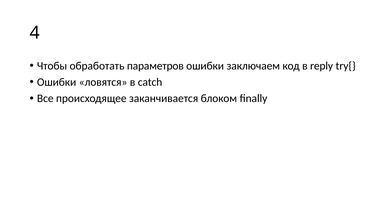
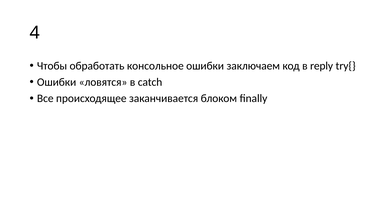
параметров: параметров -> консольное (155, 66)
